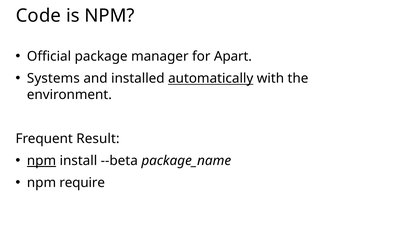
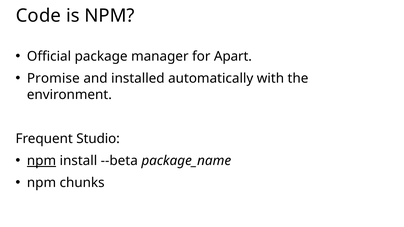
Systems: Systems -> Promise (53, 79)
automatically underline: present -> none (211, 79)
Result: Result -> Studio (98, 139)
require: require -> chunks (82, 183)
